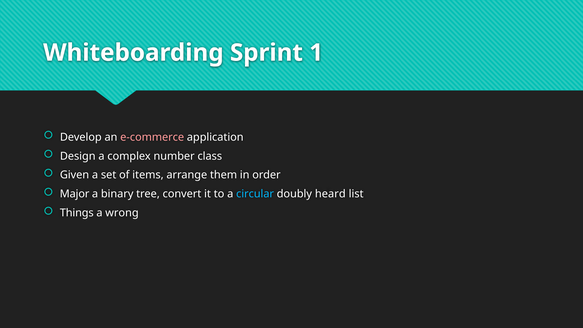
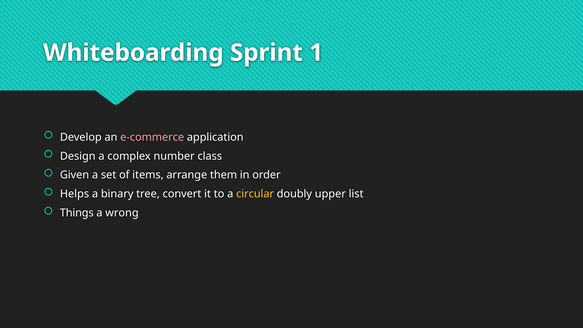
Major: Major -> Helps (75, 194)
circular colour: light blue -> yellow (255, 194)
heard: heard -> upper (330, 194)
